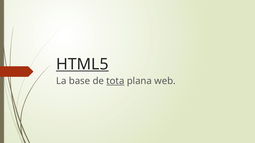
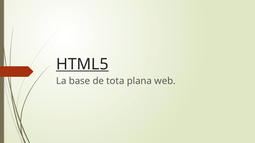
tota underline: present -> none (115, 81)
